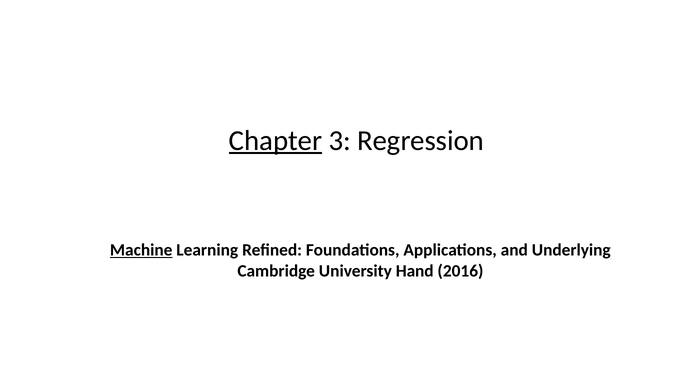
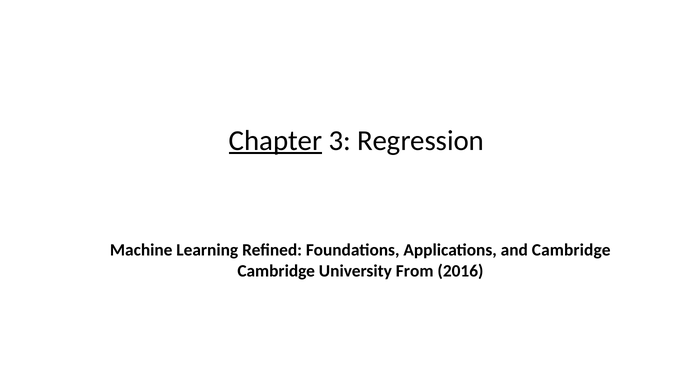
Machine underline: present -> none (141, 251)
and Underlying: Underlying -> Cambridge (571, 251)
Hand: Hand -> From (415, 271)
